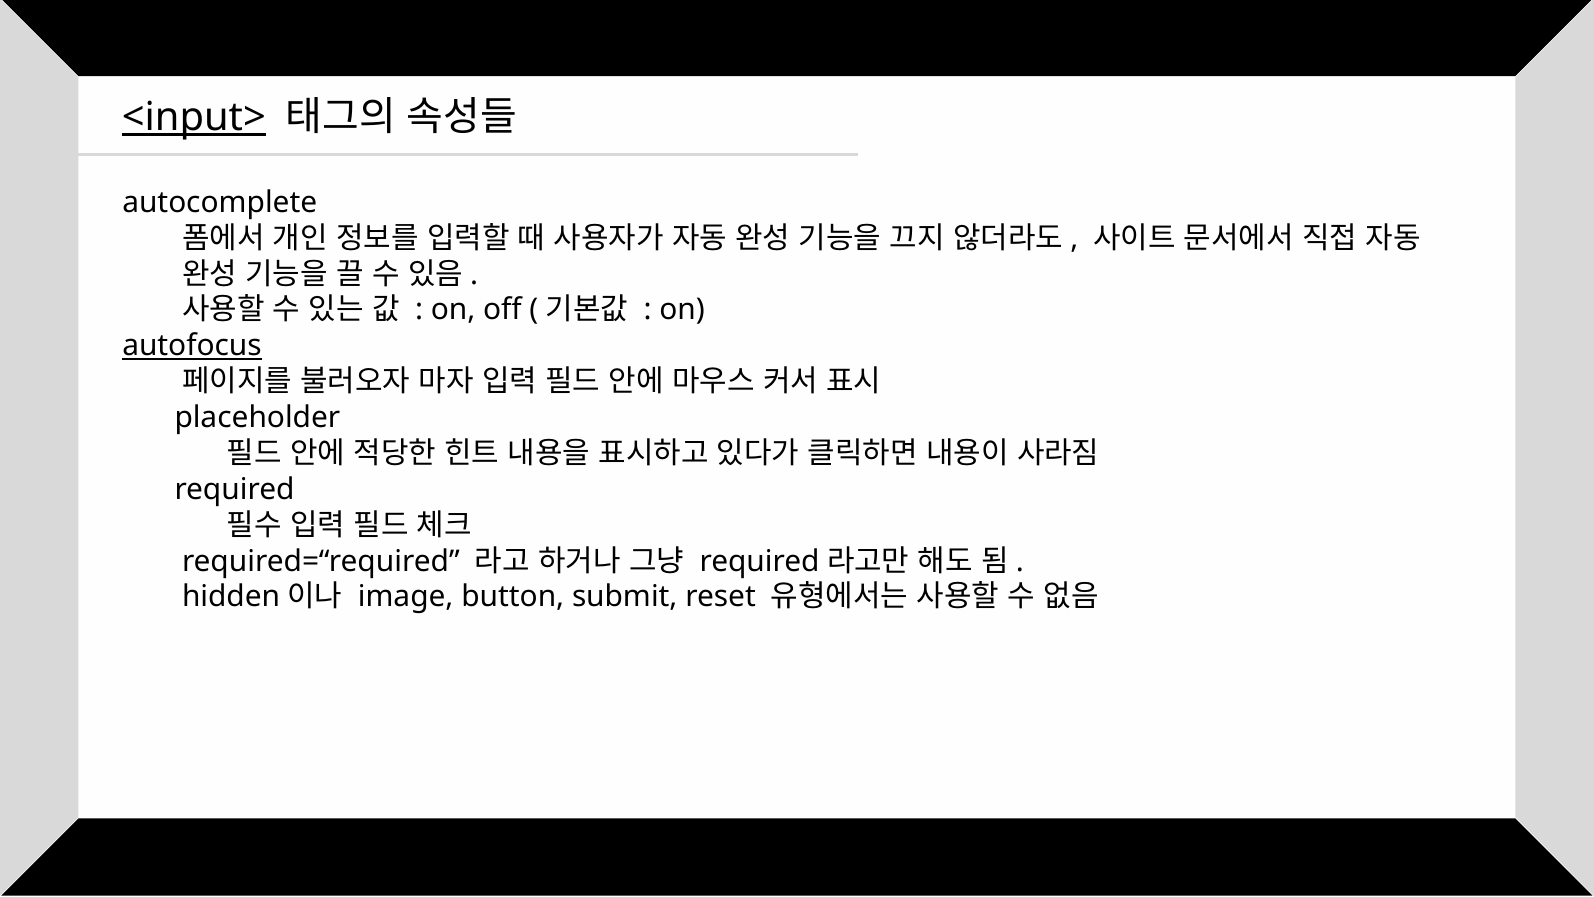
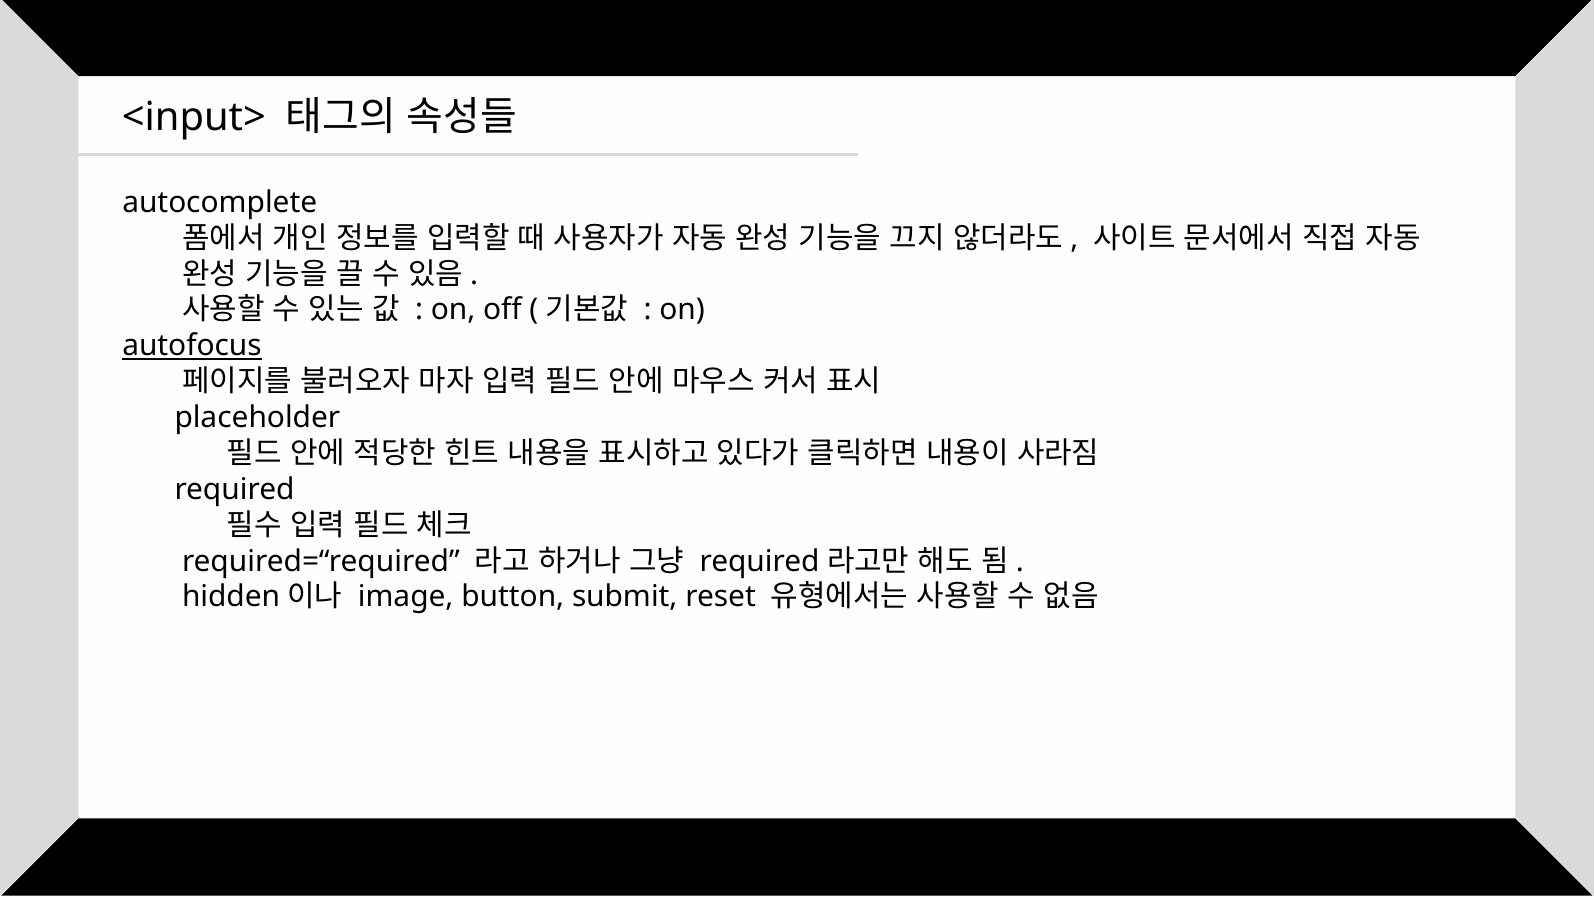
<input> underline: present -> none (194, 117)
